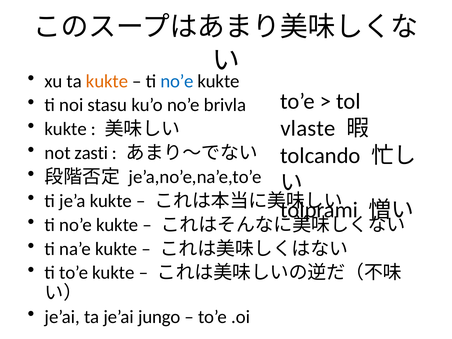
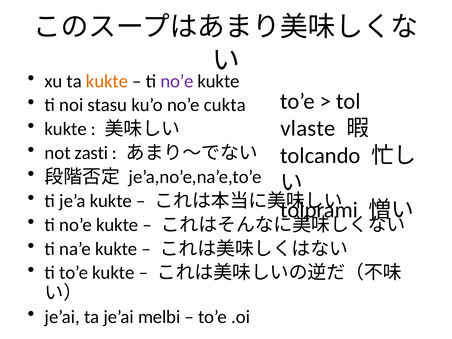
no’e colour: blue -> purple (177, 81)
brivla: brivla -> cukta (225, 105)
jungo: jungo -> melbi (159, 317)
